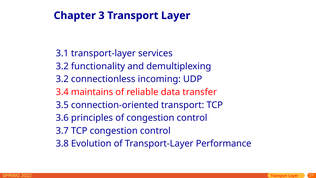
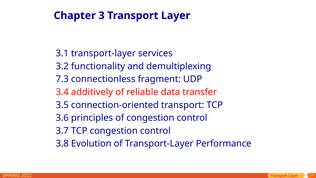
3.2: 3.2 -> 7.3 (62, 79)
incoming: incoming -> fragment (159, 79)
maintains: maintains -> additively (92, 92)
